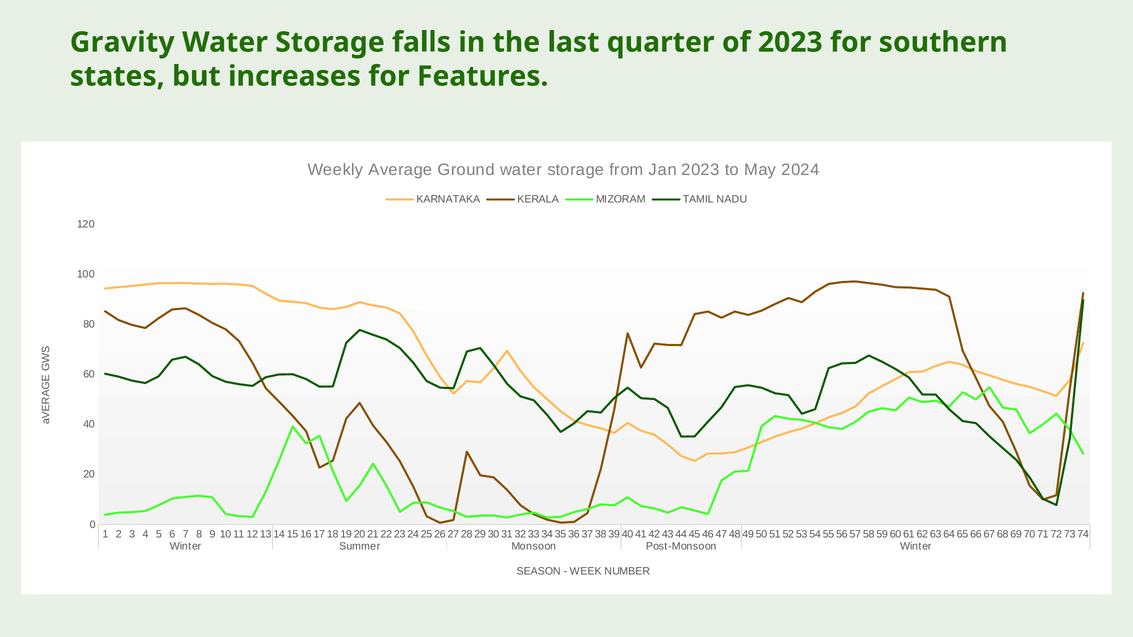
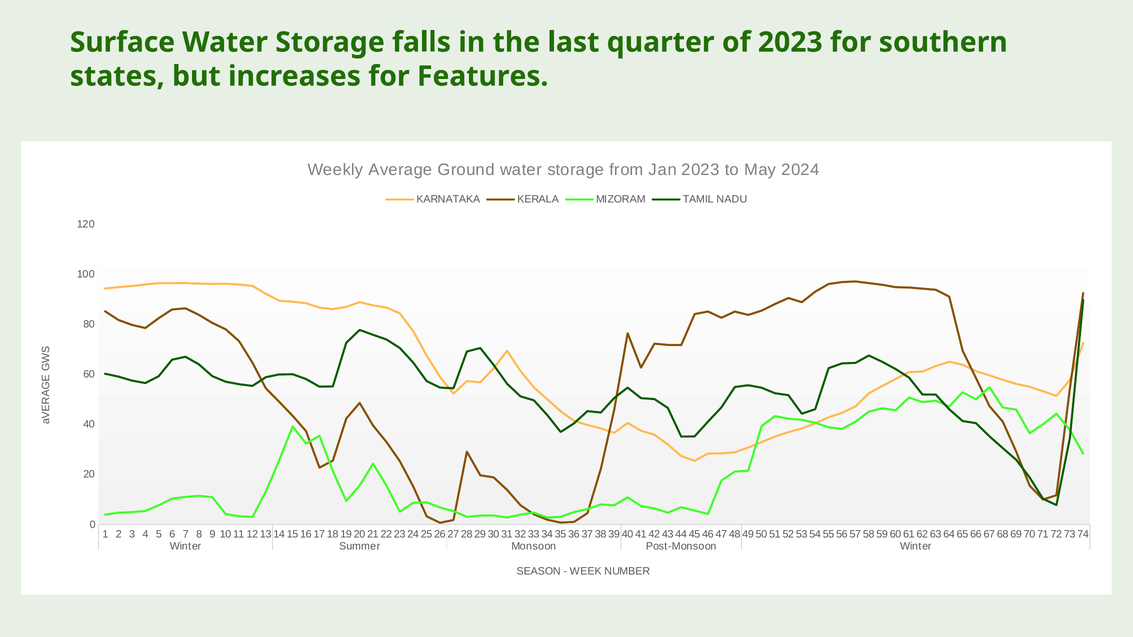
Gravity: Gravity -> Surface (122, 42)
